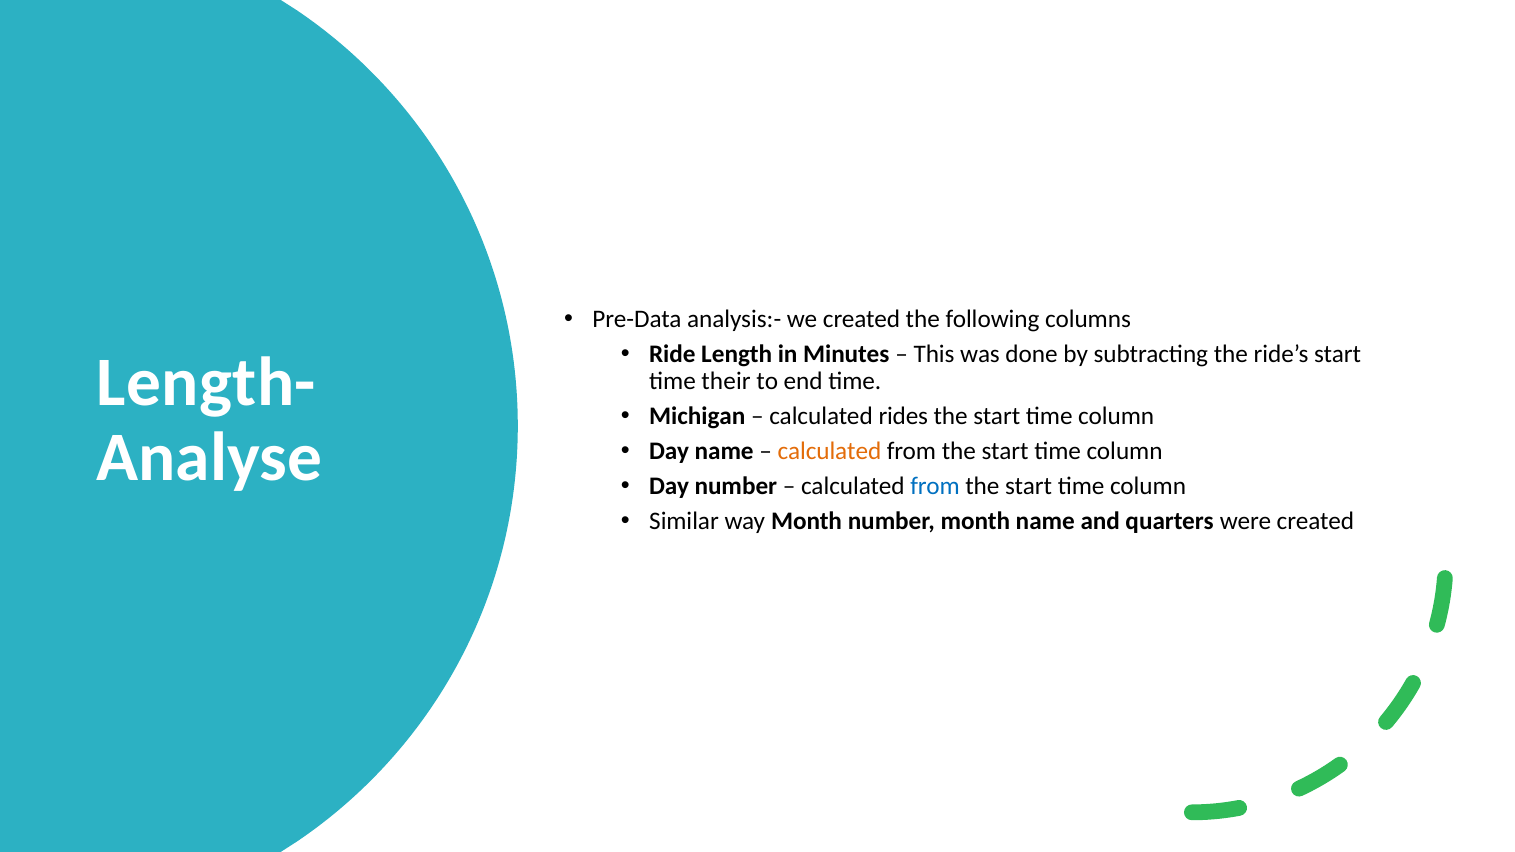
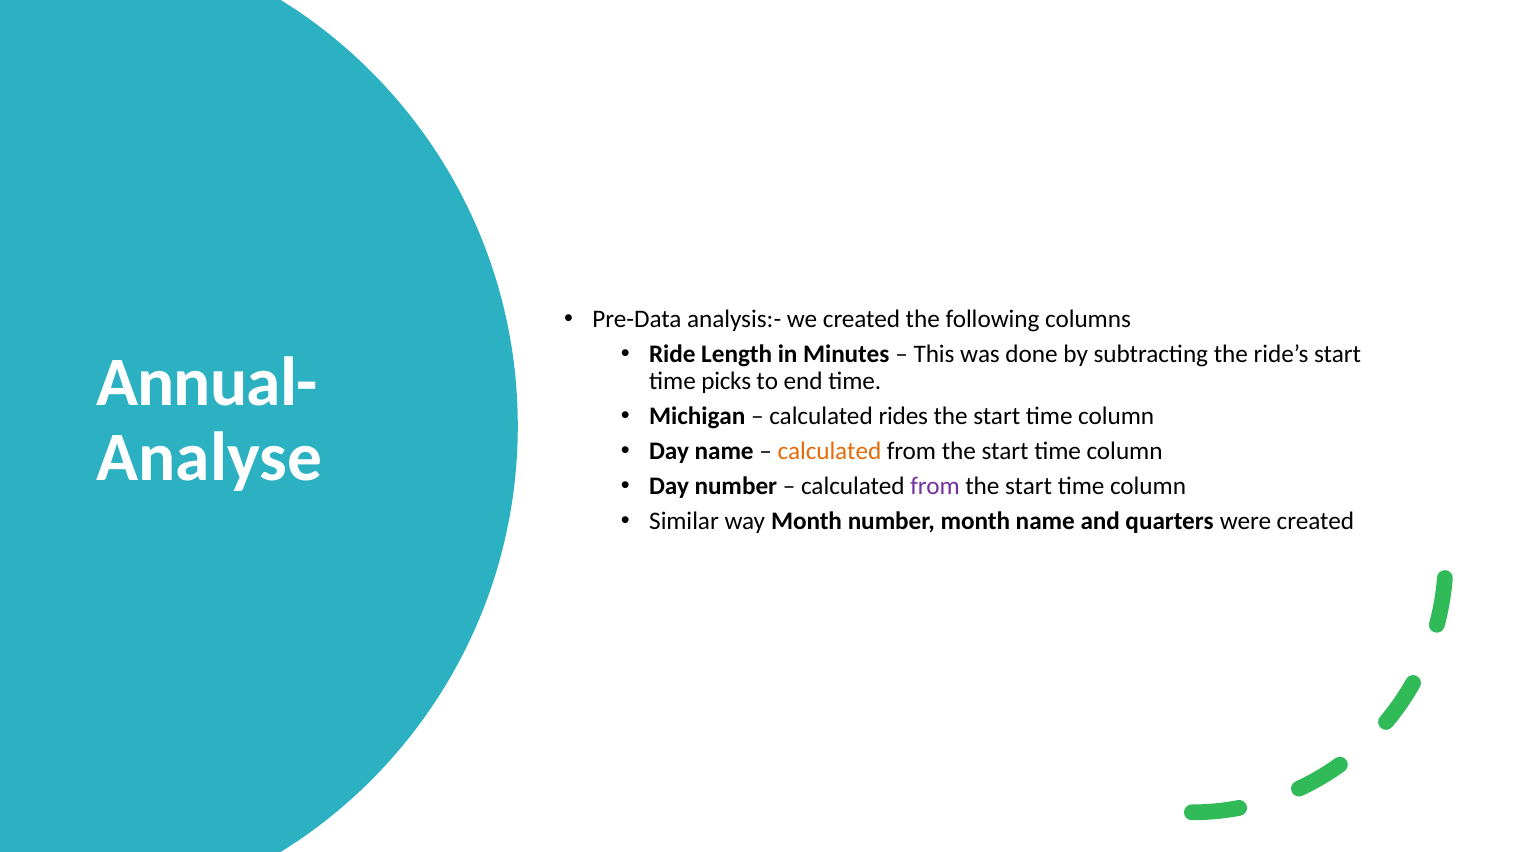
Length-: Length- -> Annual- (207, 383)
their: their -> picks (726, 381)
from colour: blue -> purple (935, 487)
